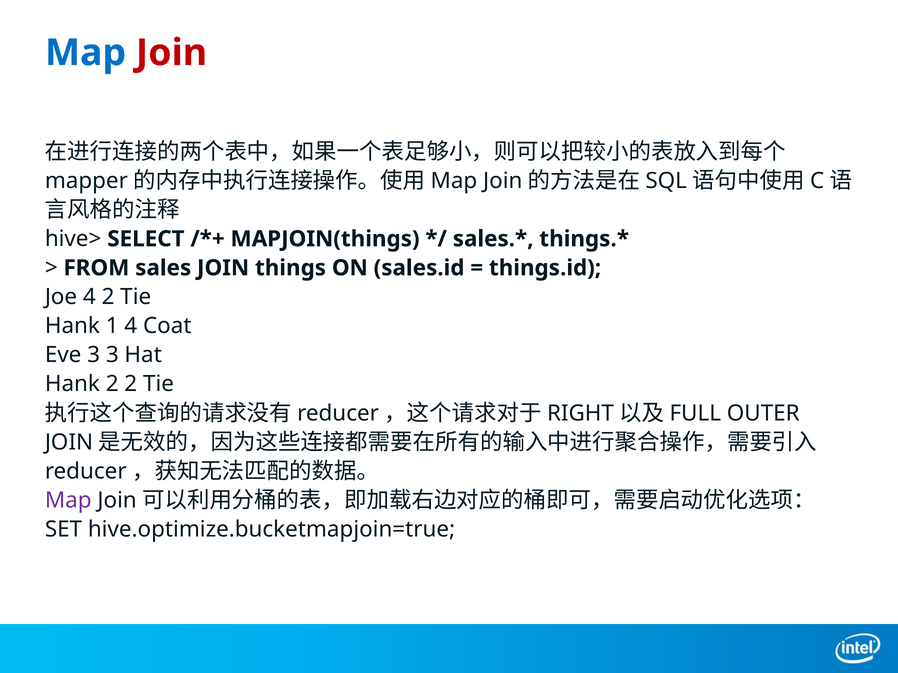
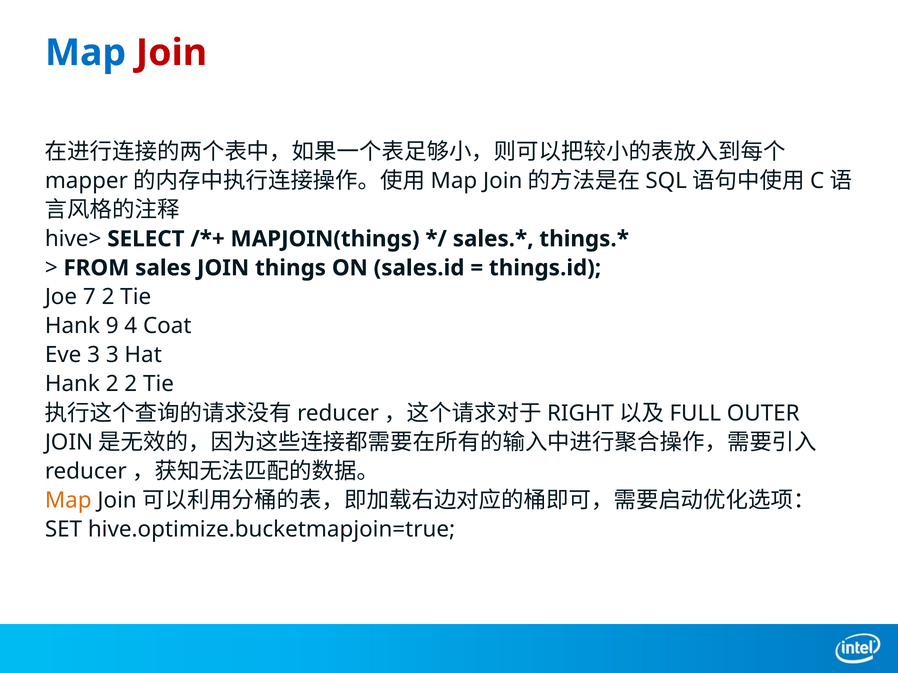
Joe 4: 4 -> 7 (89, 297)
1: 1 -> 9 (112, 326)
Map colour: purple -> orange (68, 501)
